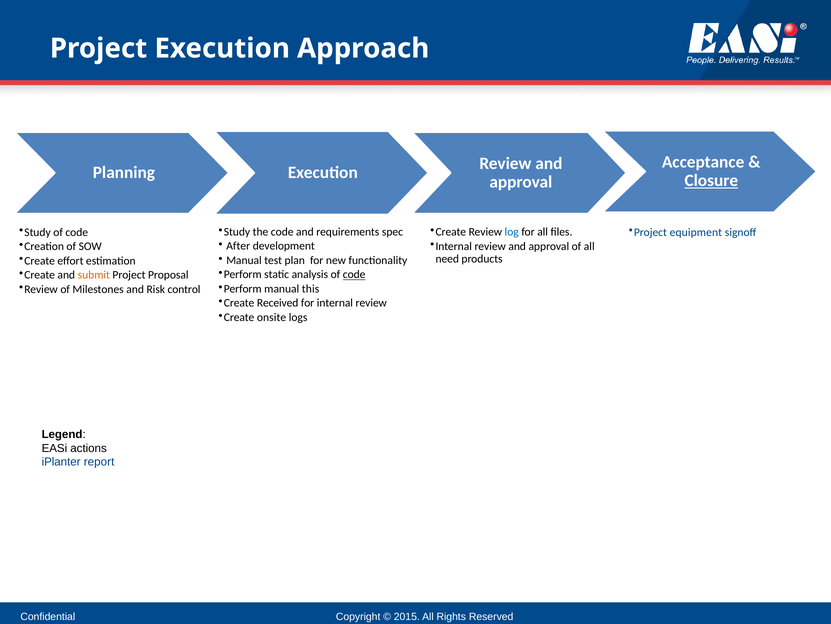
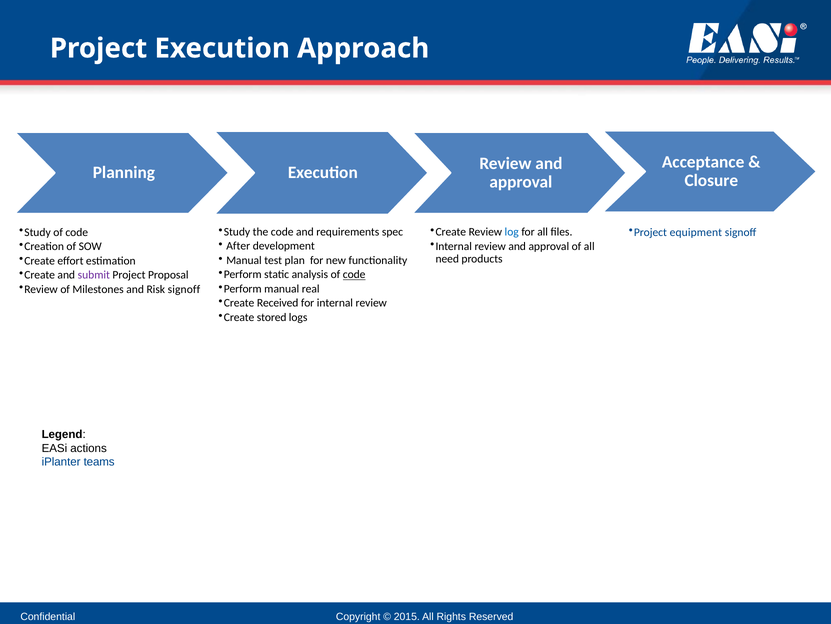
Closure underline: present -> none (711, 181)
submit colour: orange -> purple (94, 275)
this: this -> real (311, 289)
Risk control: control -> signoff (184, 289)
onsite: onsite -> stored (272, 317)
report: report -> teams (99, 462)
